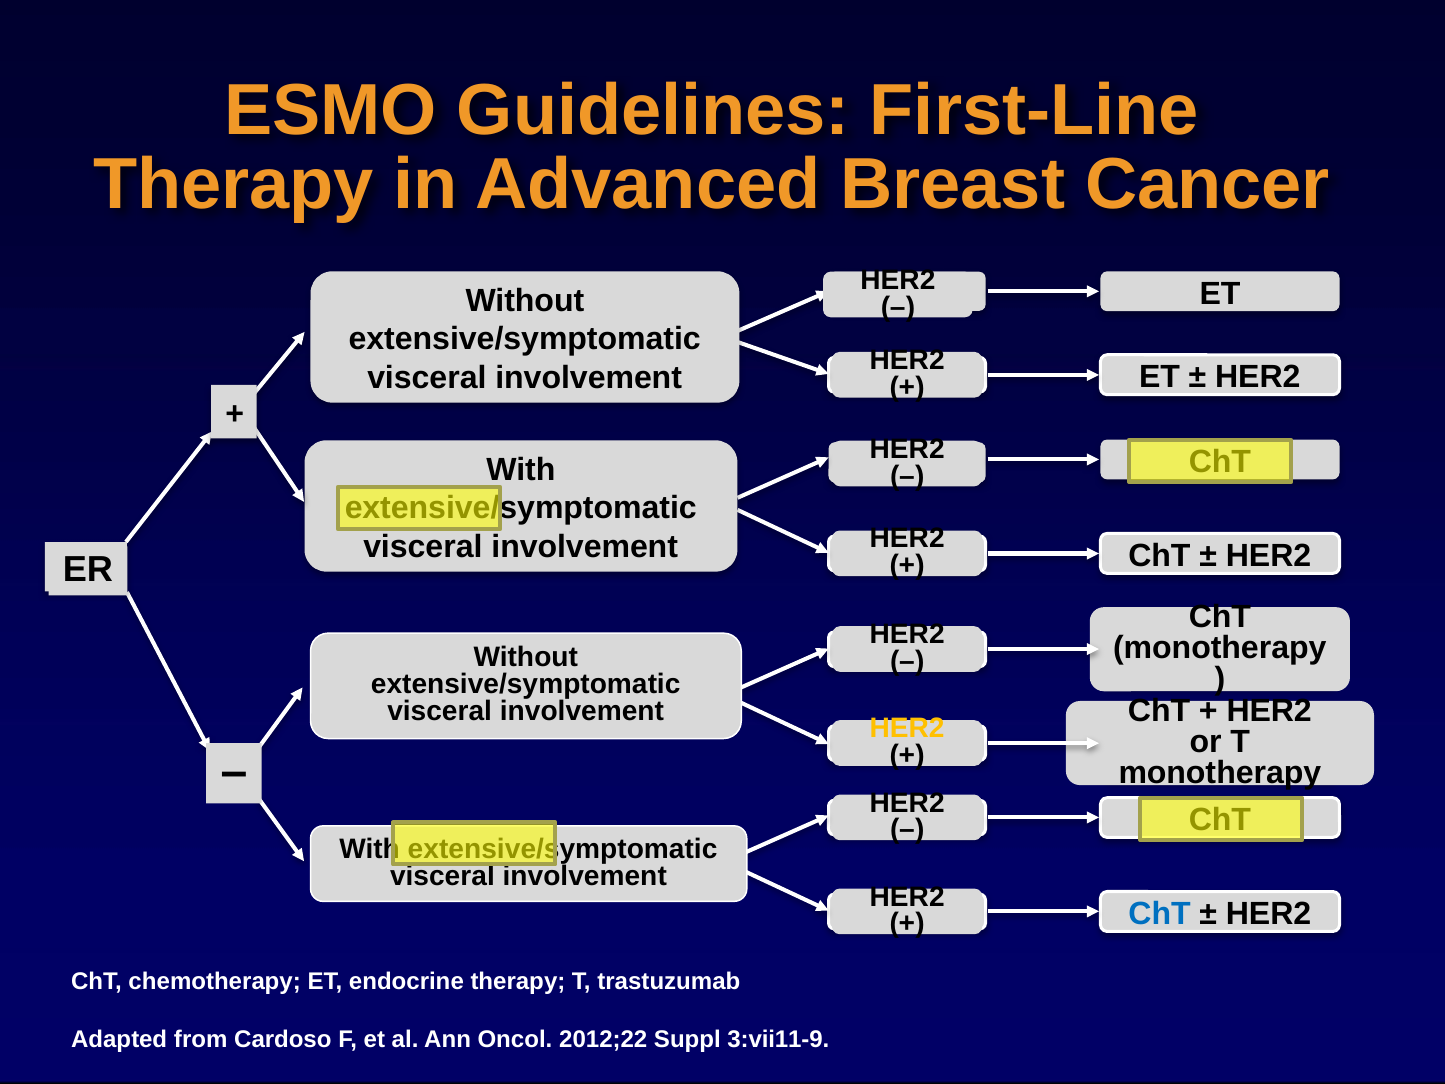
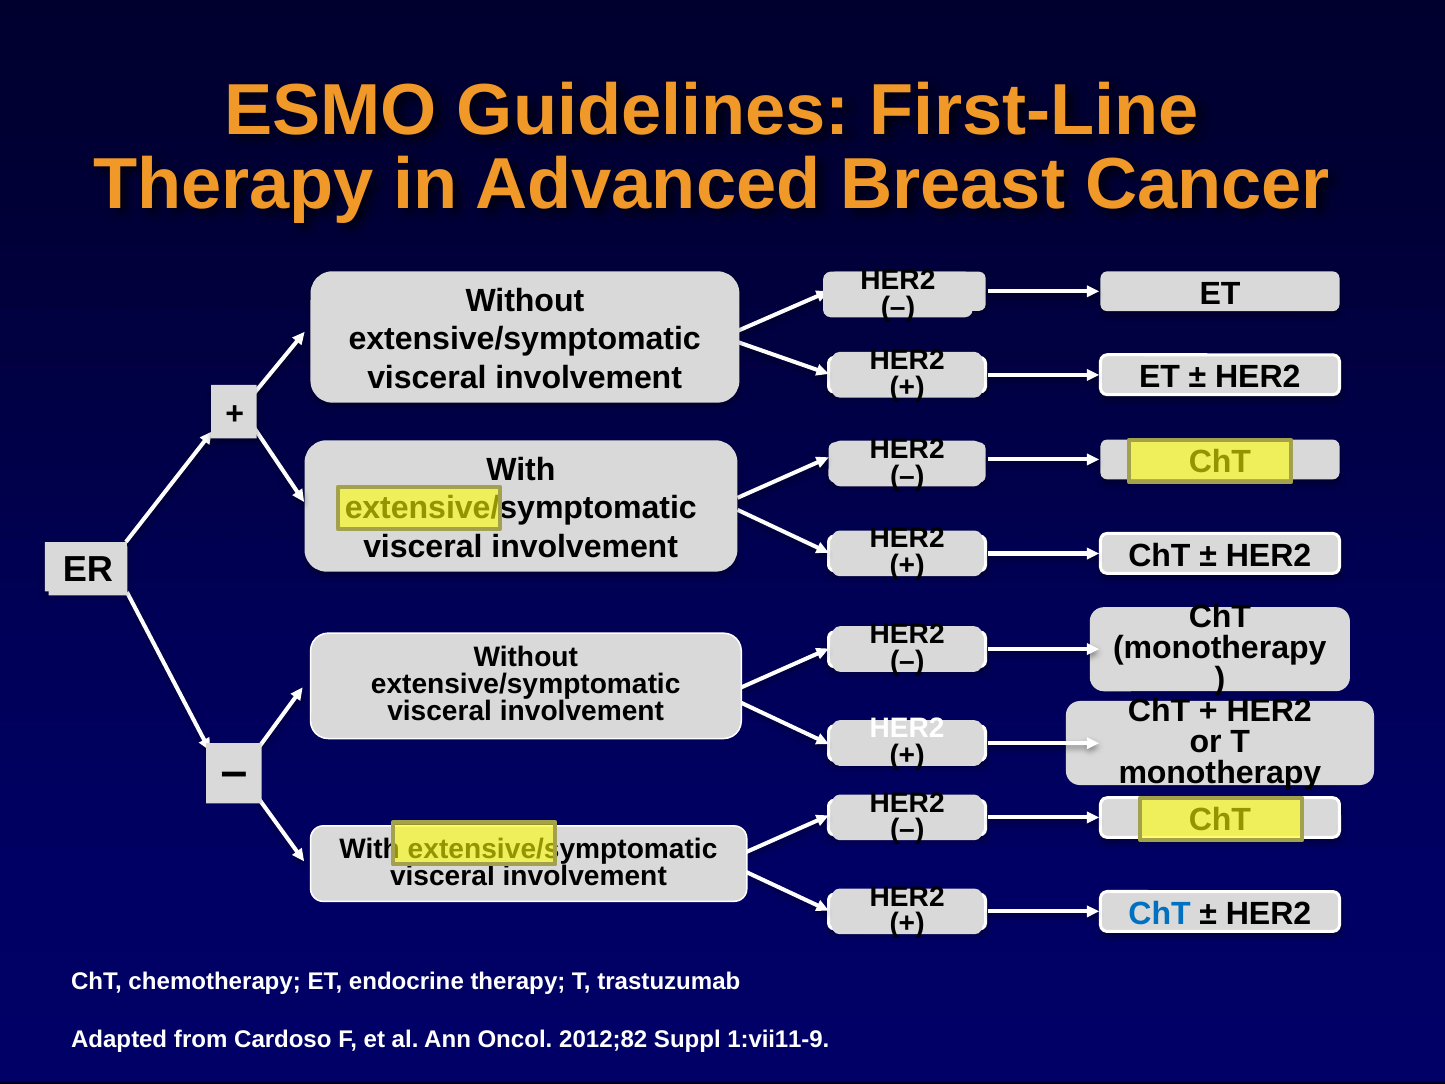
HER2 colour: yellow -> white (907, 728)
2012;22: 2012;22 -> 2012;82 (603, 1039)
3:vii11-9: 3:vii11-9 -> 1:vii11-9 (778, 1039)
